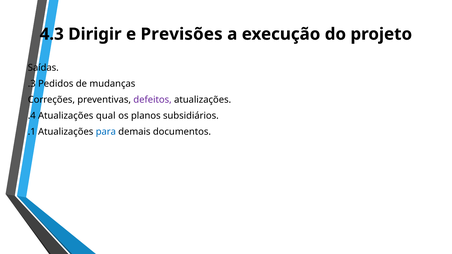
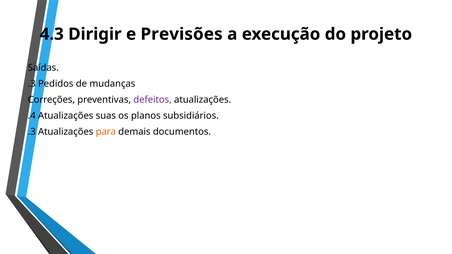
qual: qual -> suas (106, 116)
.1: .1 -> .3 (32, 132)
para colour: blue -> orange (106, 132)
